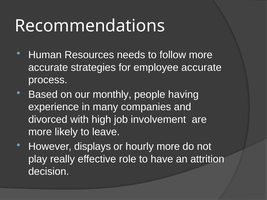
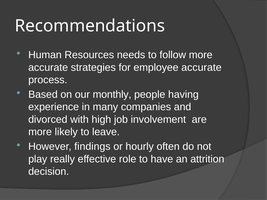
displays: displays -> findings (92, 147)
hourly more: more -> often (168, 147)
